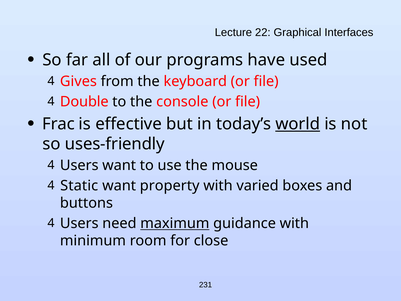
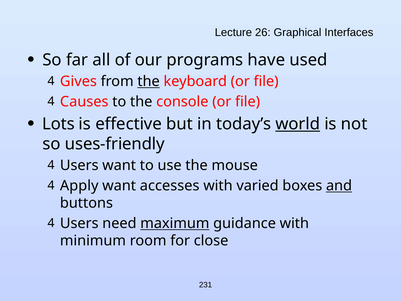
22: 22 -> 26 (263, 33)
the underline: none -> present (149, 81)
Double: Double -> Causes (84, 102)
Frac: Frac -> Lots (58, 124)
Static: Static -> Apply (79, 186)
property: property -> accesses (170, 186)
and underline: none -> present (339, 186)
